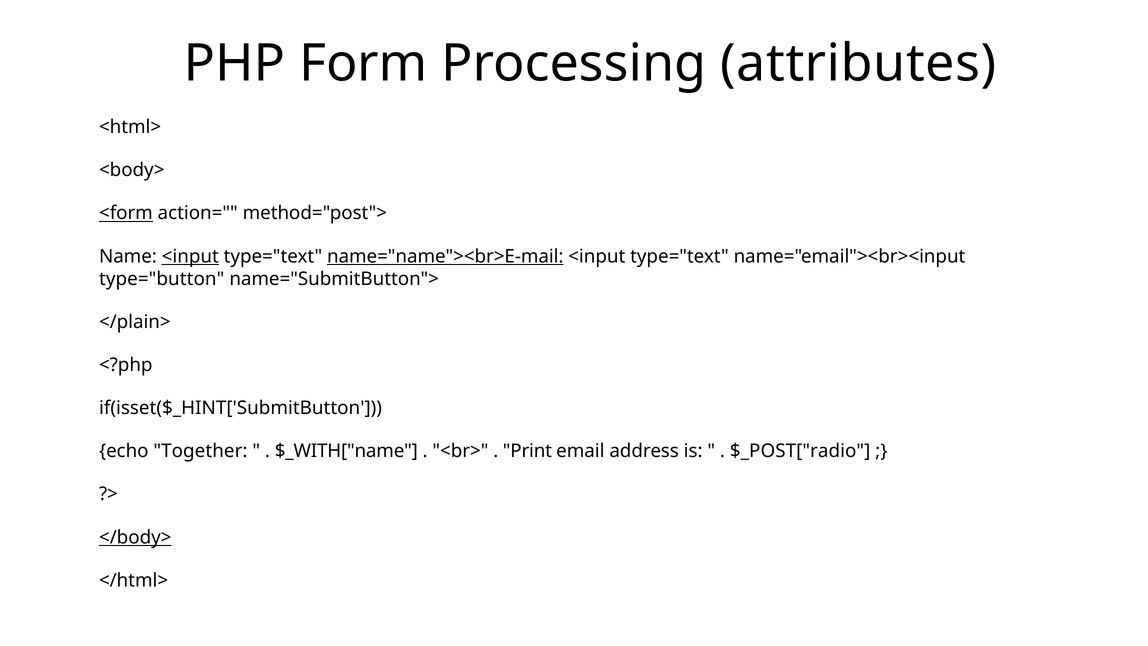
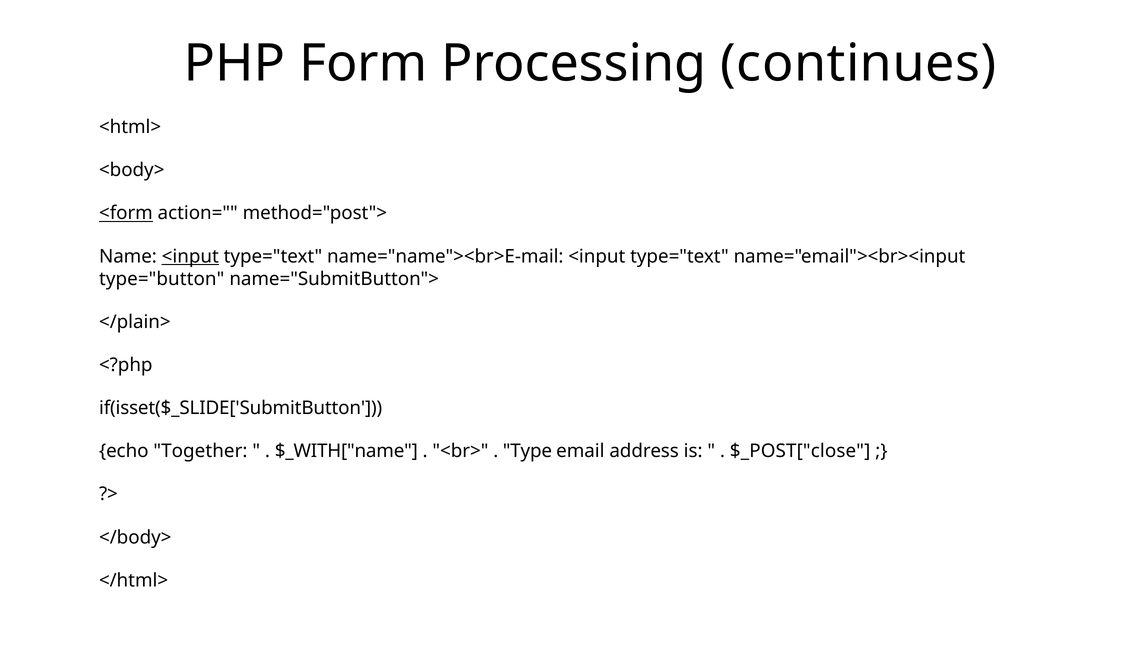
attributes: attributes -> continues (858, 63)
name="name"><br>E-mail underline: present -> none (445, 256)
if(isset($_HINT['SubmitButton: if(isset($_HINT['SubmitButton -> if(isset($_SLIDE['SubmitButton (241, 408)
Print: Print -> Type (527, 451)
$_POST["radio: $_POST["radio -> $_POST["close (800, 451)
</body> underline: present -> none (135, 537)
